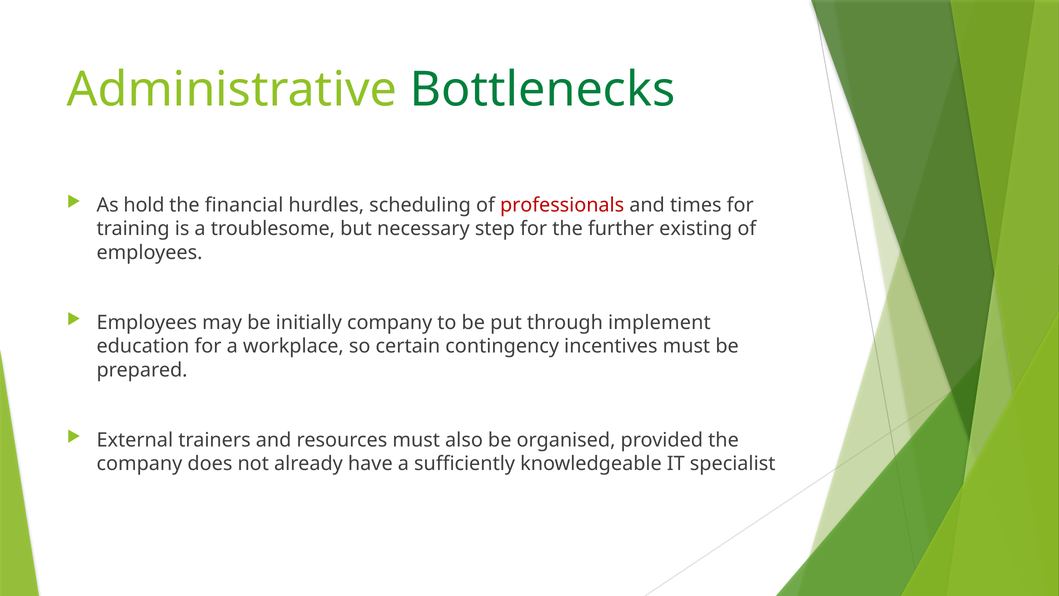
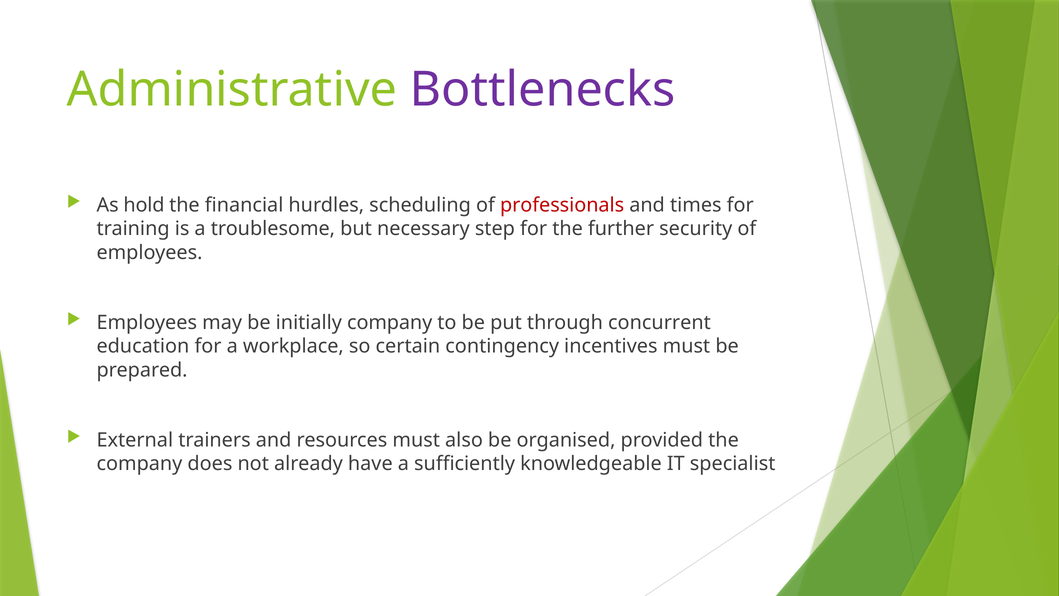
Bottlenecks colour: green -> purple (543, 89)
existing: existing -> security (696, 229)
implement: implement -> concurrent (659, 322)
